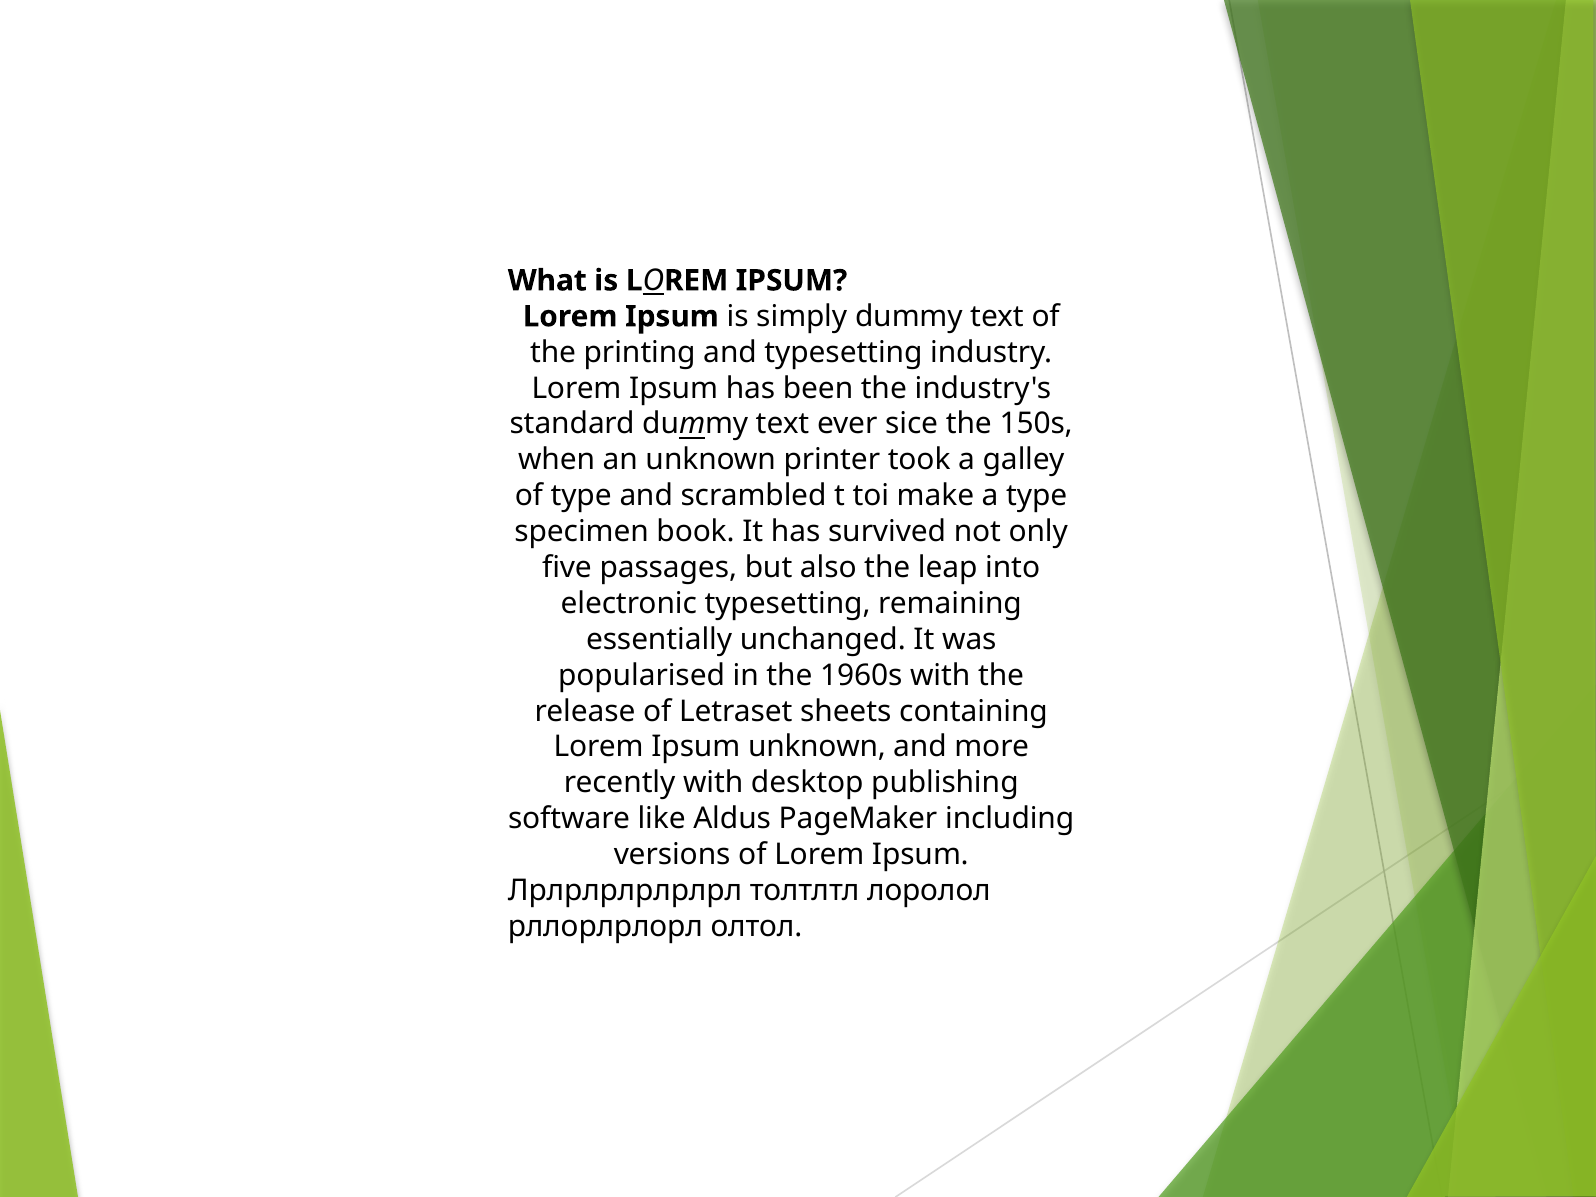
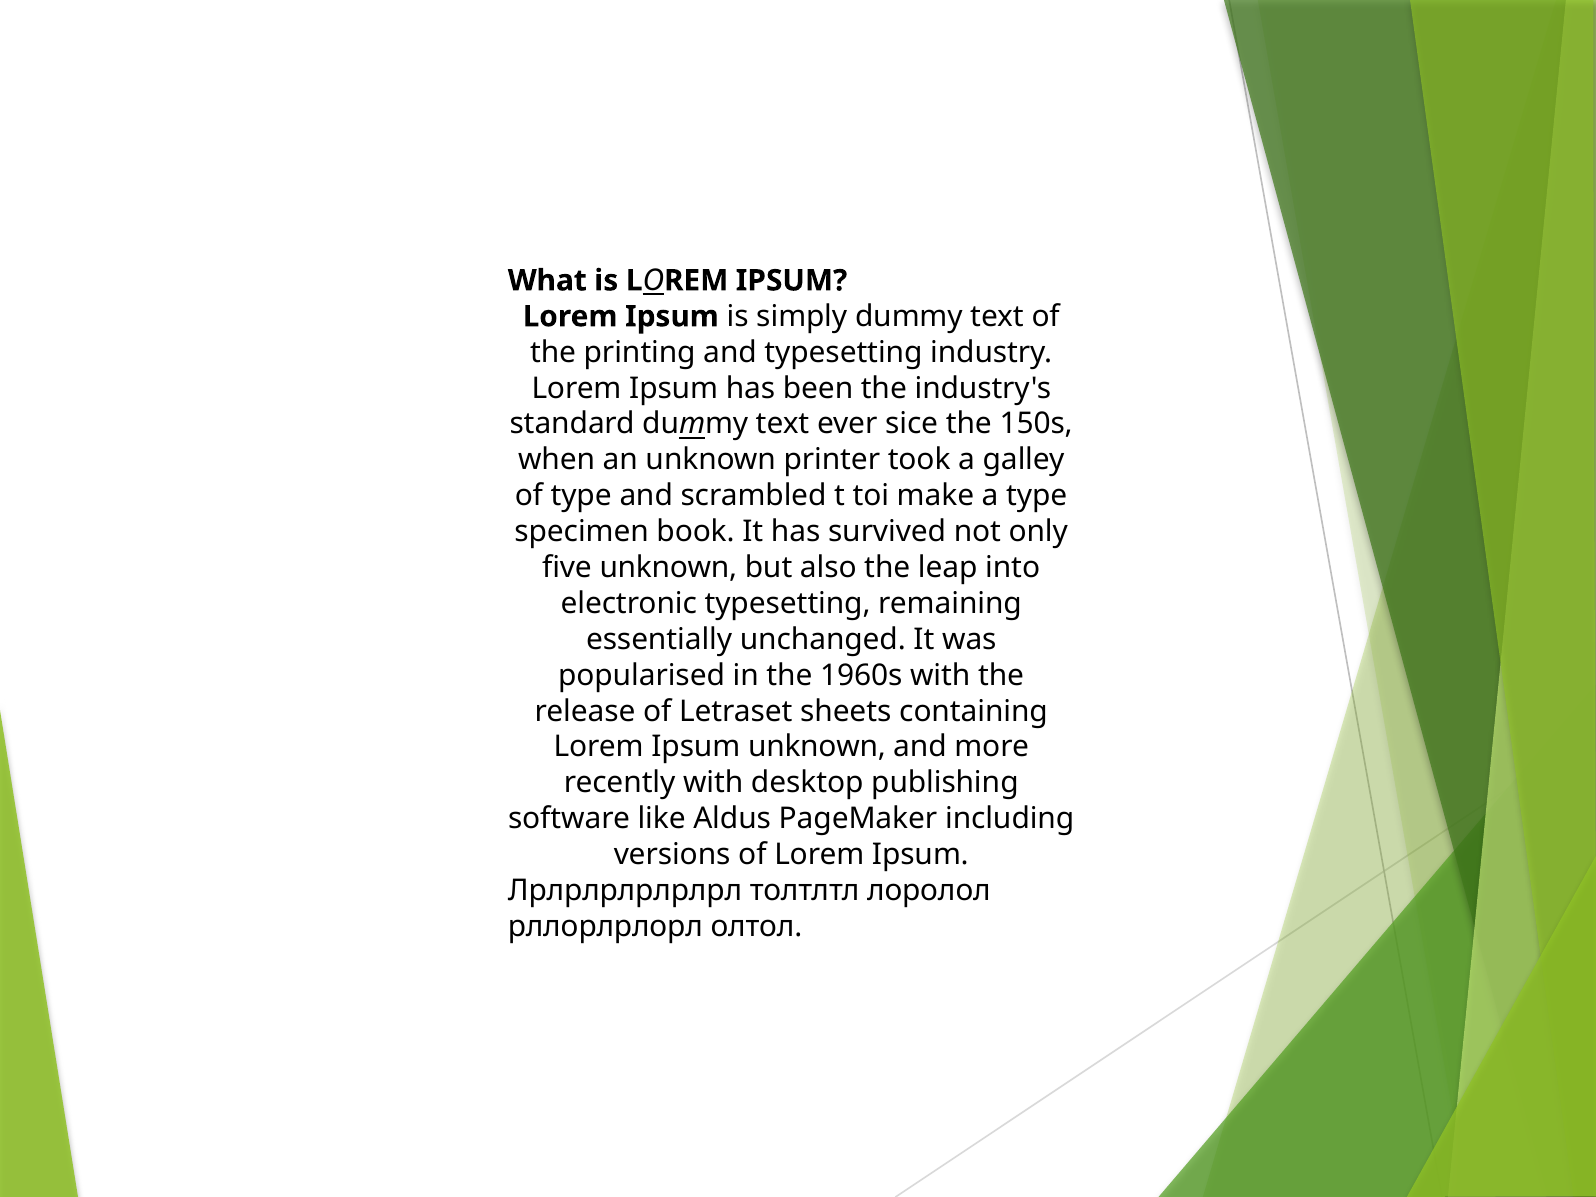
five passages: passages -> unknown (668, 568)
